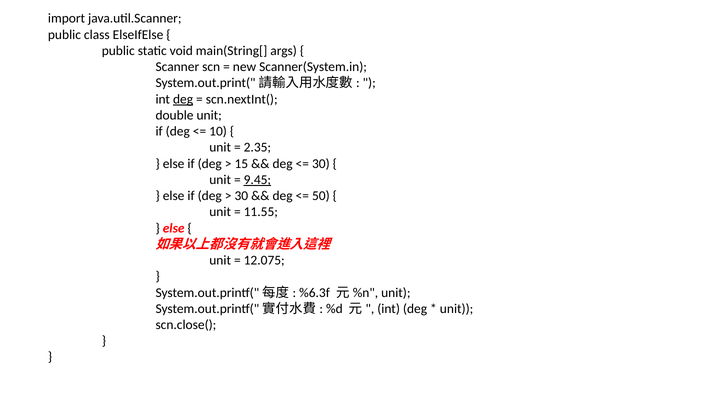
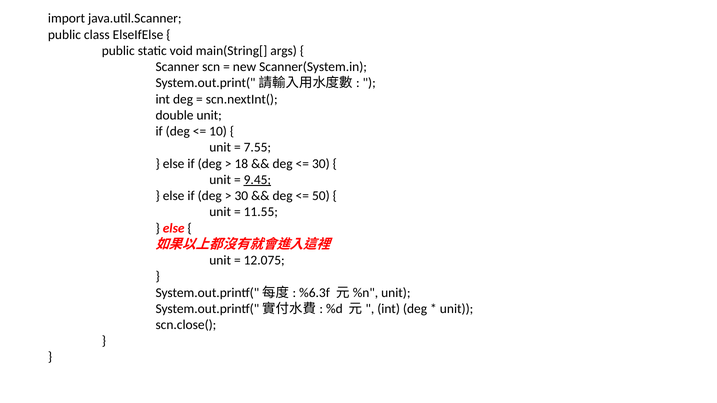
deg underline: present -> none (183, 99)
2.35: 2.35 -> 7.55 (257, 148)
15: 15 -> 18 (241, 164)
